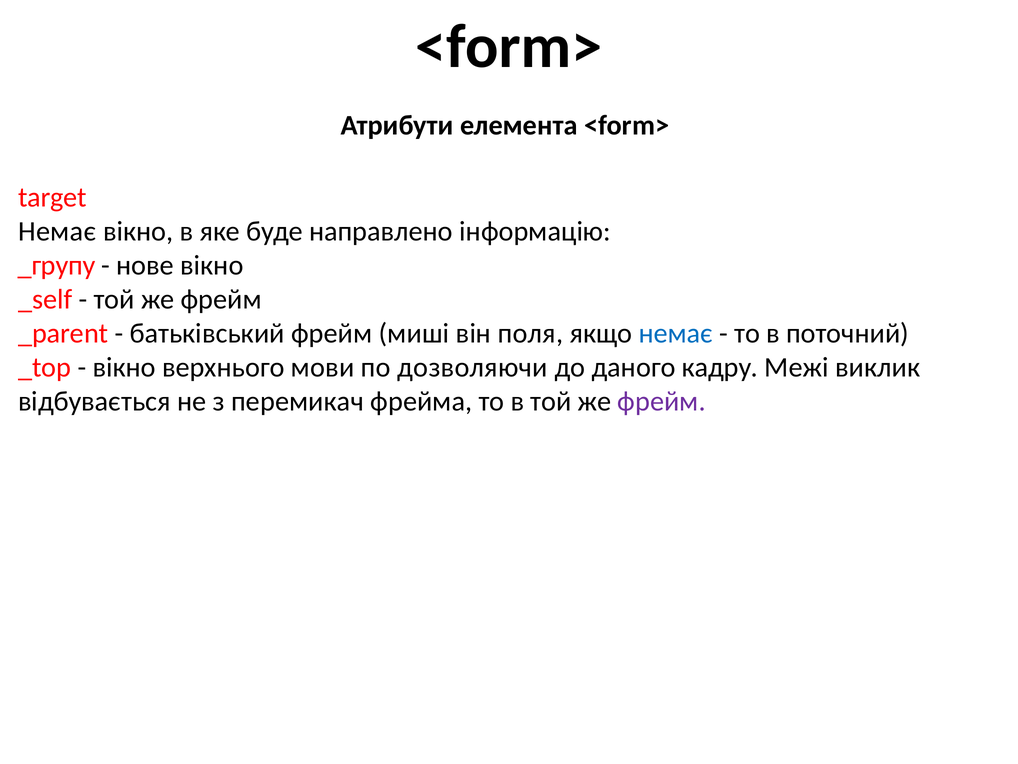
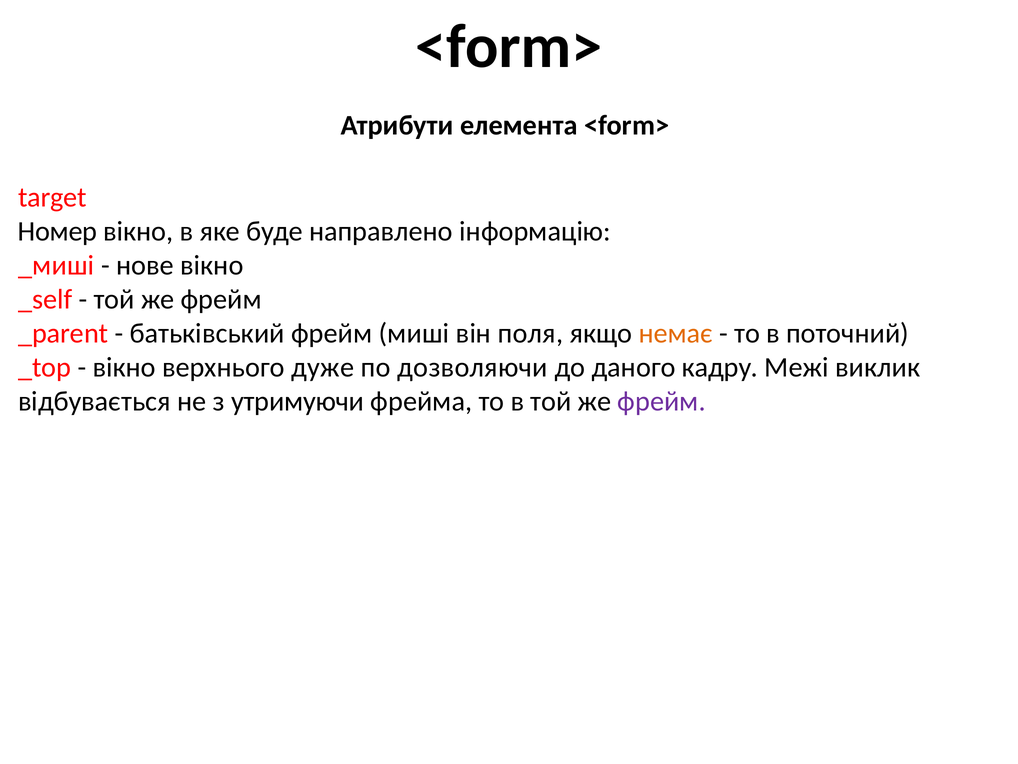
Немає: Немає -> Номер (57, 231)
_групу: _групу -> _миші (56, 265)
немає colour: blue -> orange (676, 333)
мови: мови -> дуже (323, 367)
перемикач: перемикач -> утримуючи (298, 401)
